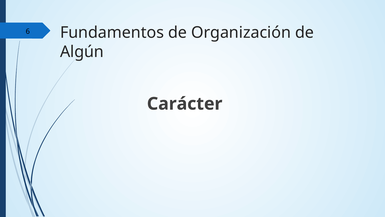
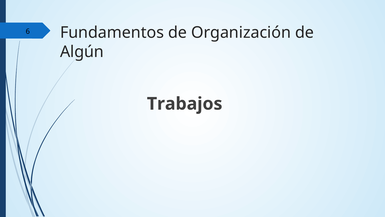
Carácter: Carácter -> Trabajos (185, 104)
